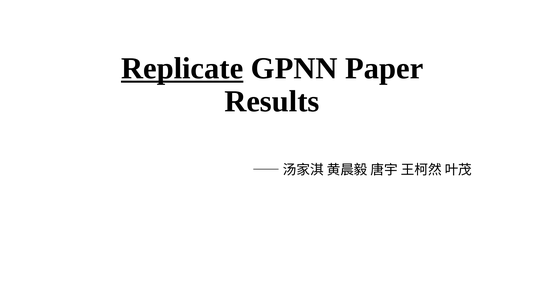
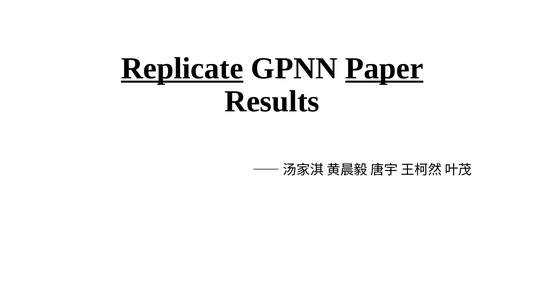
Paper underline: none -> present (384, 68)
